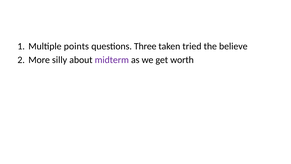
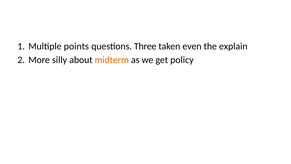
tried: tried -> even (192, 46)
believe: believe -> explain (233, 46)
midterm colour: purple -> orange (112, 60)
worth: worth -> policy (182, 60)
